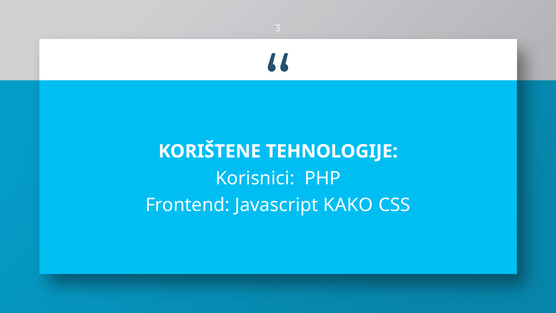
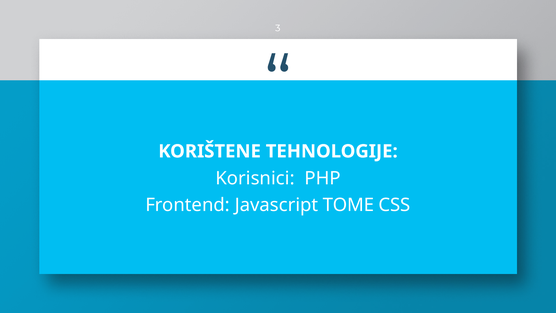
KAKO: KAKO -> TOME (348, 205)
